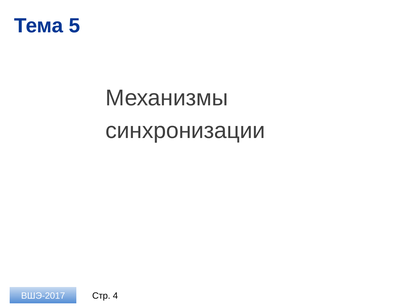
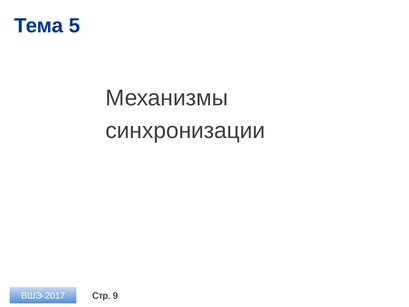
4: 4 -> 9 (115, 296)
